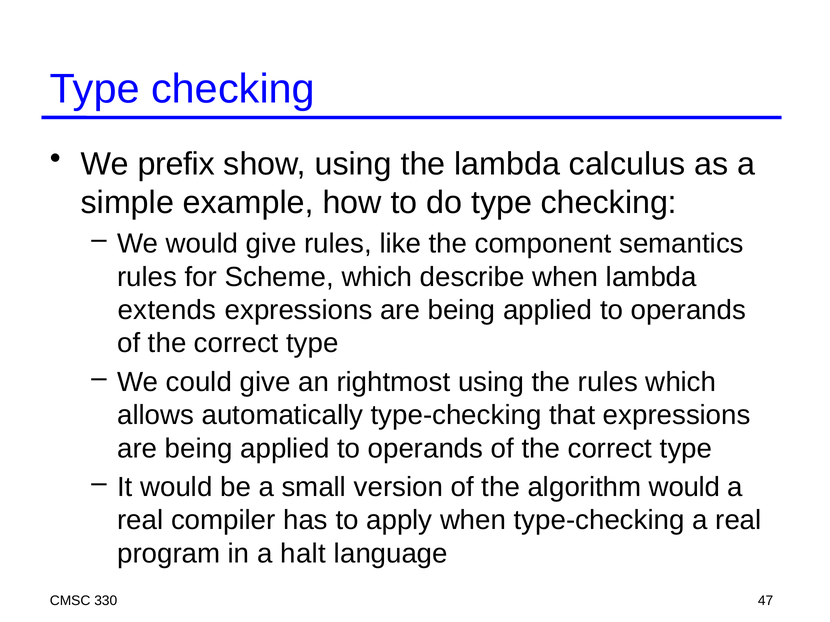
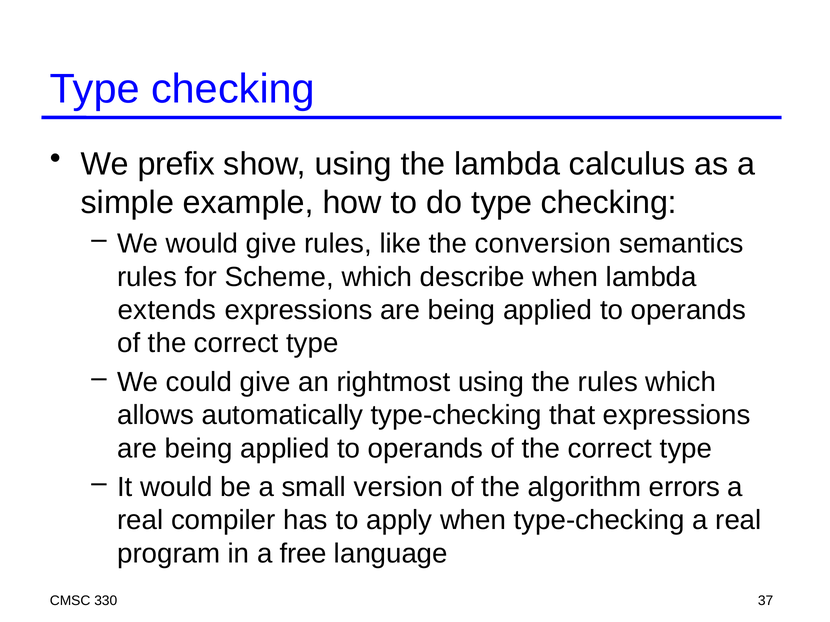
component: component -> conversion (543, 244)
algorithm would: would -> errors (684, 487)
halt: halt -> free (303, 554)
47: 47 -> 37 (766, 601)
